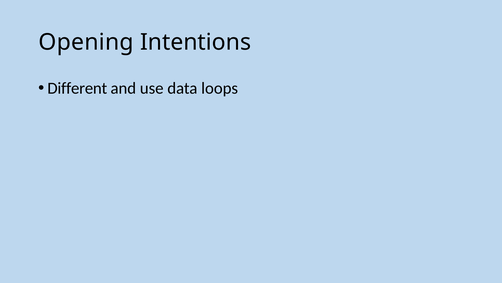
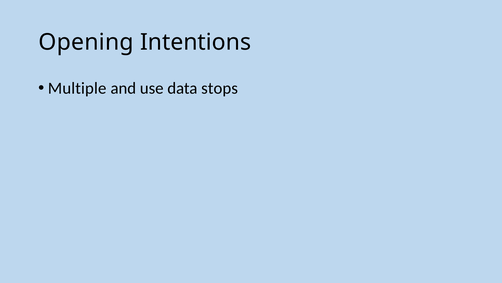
Different: Different -> Multiple (77, 88)
loops: loops -> stops (220, 88)
